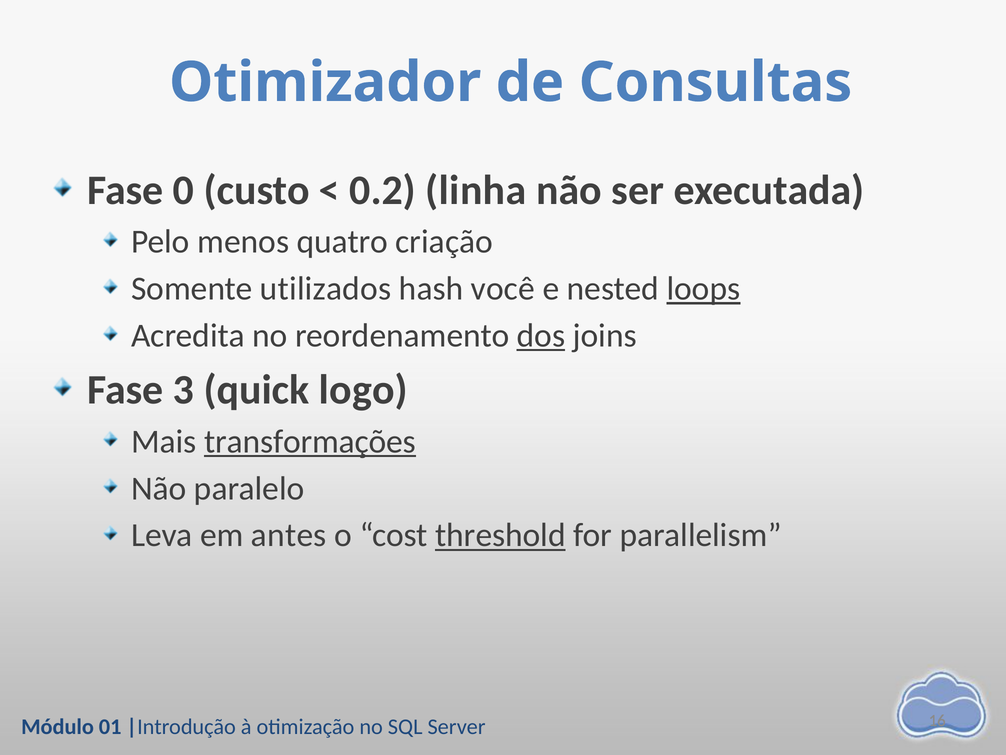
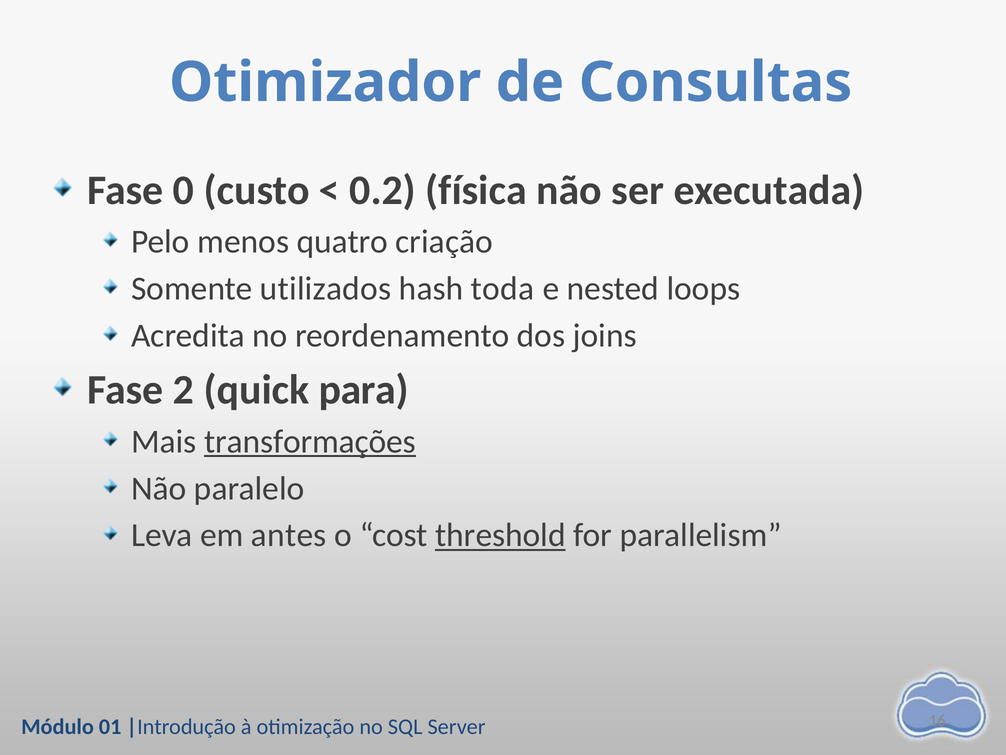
linha: linha -> física (476, 190)
você: você -> toda (503, 289)
loops underline: present -> none (703, 289)
dos underline: present -> none (541, 336)
3: 3 -> 2 (184, 390)
logo: logo -> para (364, 390)
